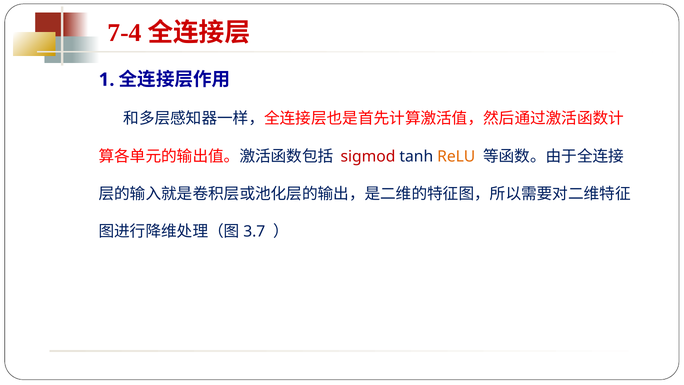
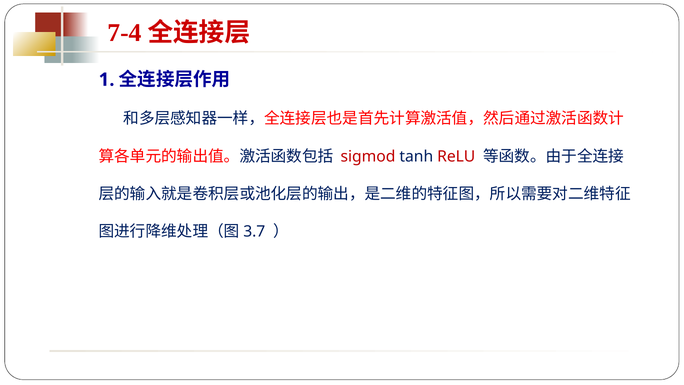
ReLU colour: orange -> red (456, 156)
